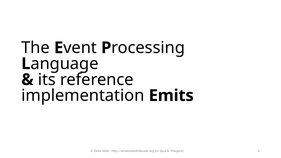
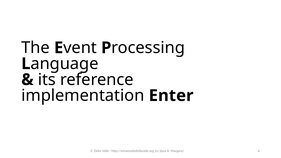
Emits: Emits -> Enter (171, 96)
